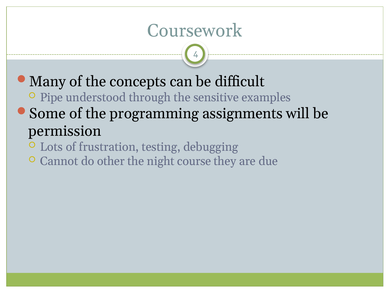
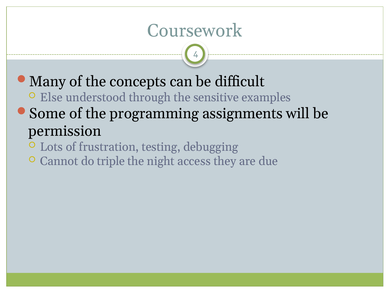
Pipe: Pipe -> Else (51, 97)
other: other -> triple (111, 161)
course: course -> access (194, 161)
